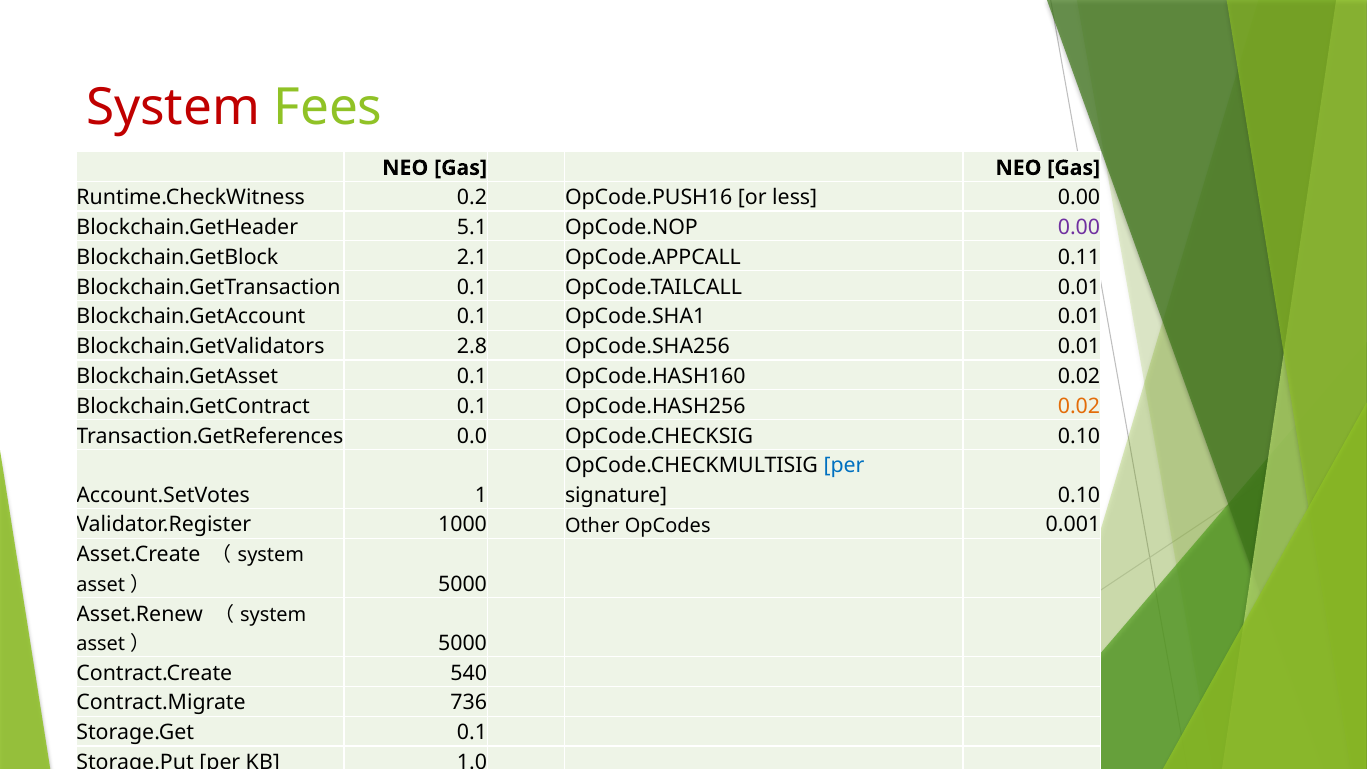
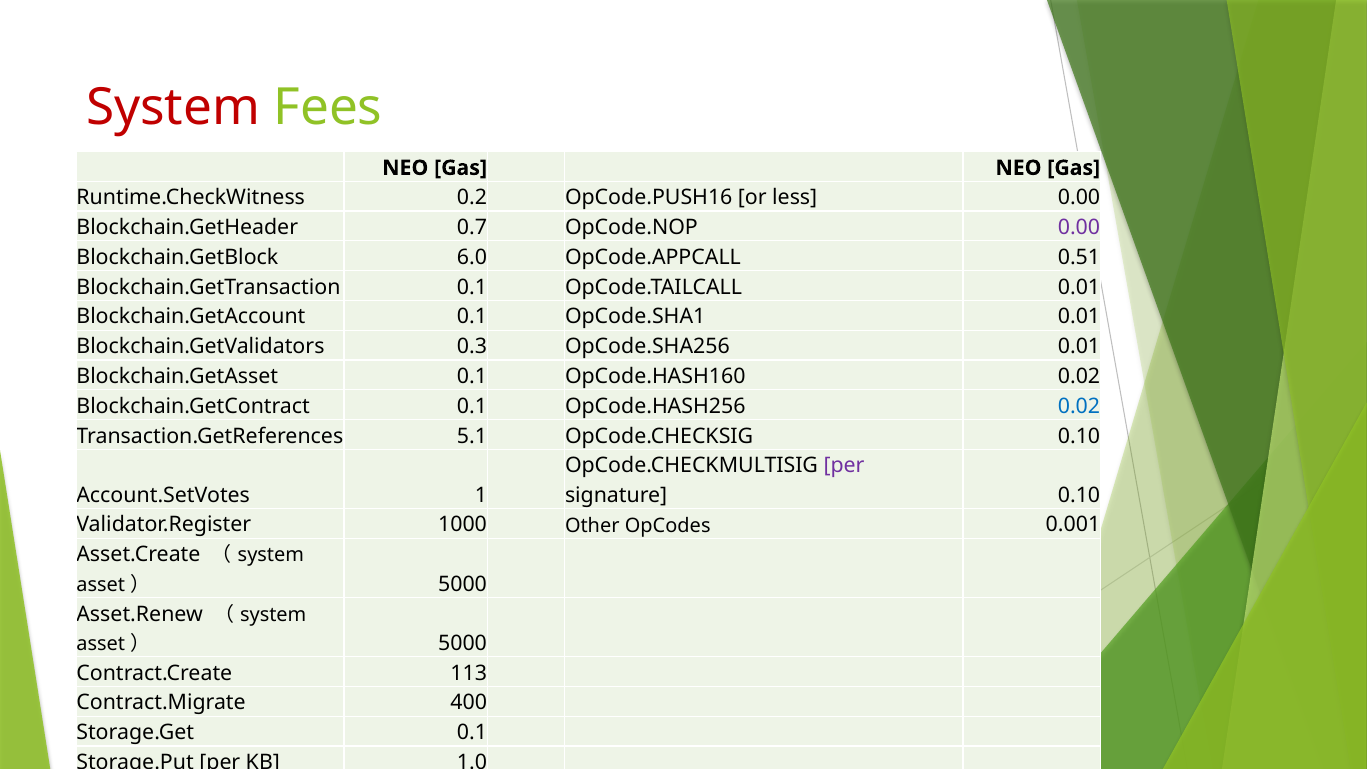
5.1: 5.1 -> 0.7 (472, 227)
2.1: 2.1 -> 6.0 (472, 257)
0.11: 0.11 -> 0.51 (1079, 257)
2.8: 2.8 -> 0.3 (472, 347)
0.02 colour: orange -> blue (1079, 406)
0.0: 0.0 -> 5.1 (472, 436)
per colour: blue -> purple (844, 466)
540: 540 -> 113 (469, 673)
736: 736 -> 400 (469, 703)
